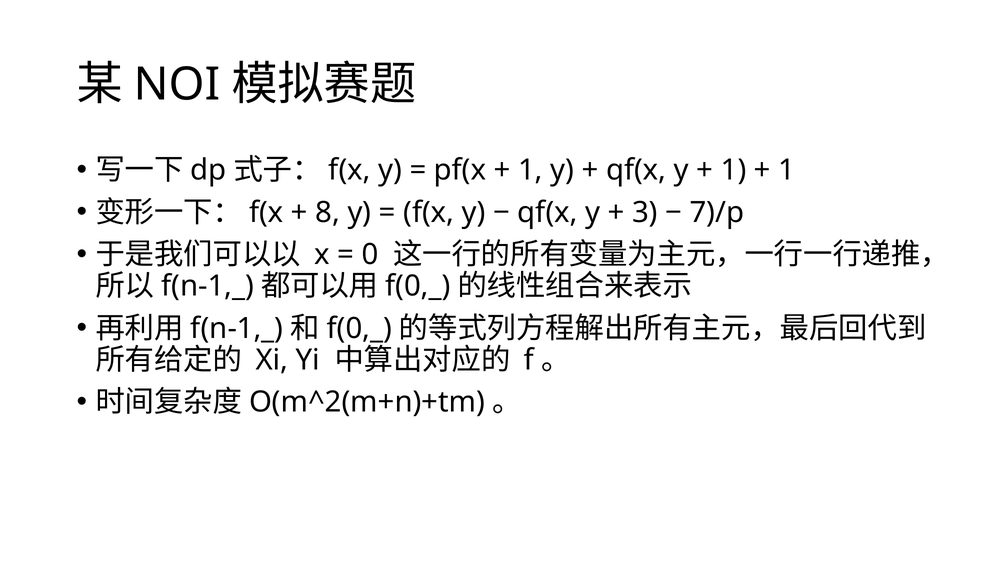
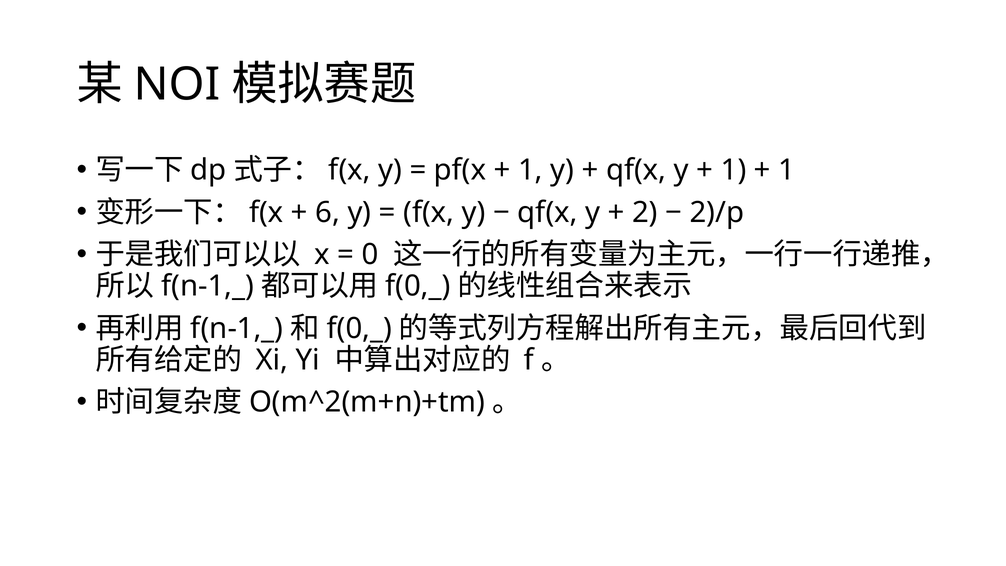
8: 8 -> 6 (328, 212)
3: 3 -> 2 (645, 212)
7)/p: 7)/p -> 2)/p (717, 212)
